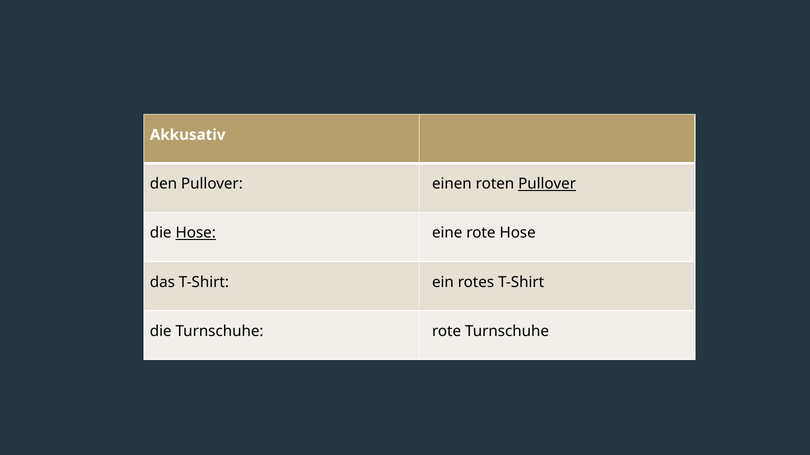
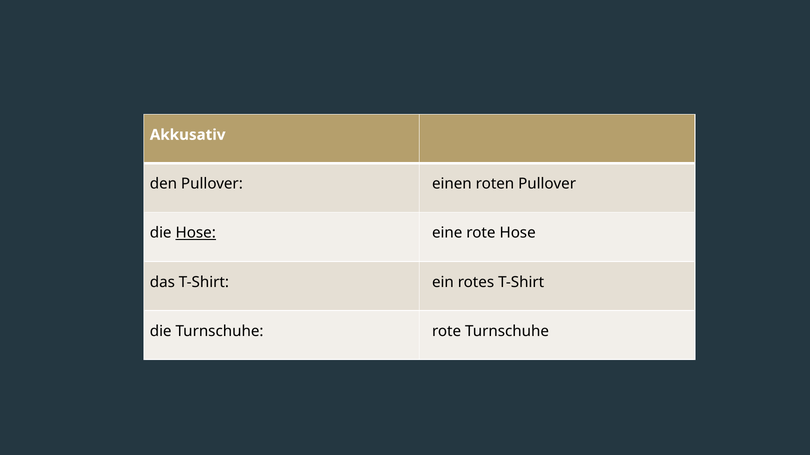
Pullover underline: present -> none (547, 184)
